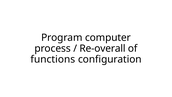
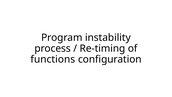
computer: computer -> instability (108, 38)
Re-overall: Re-overall -> Re-timing (102, 48)
